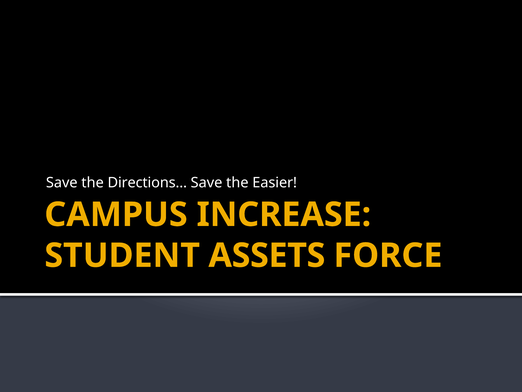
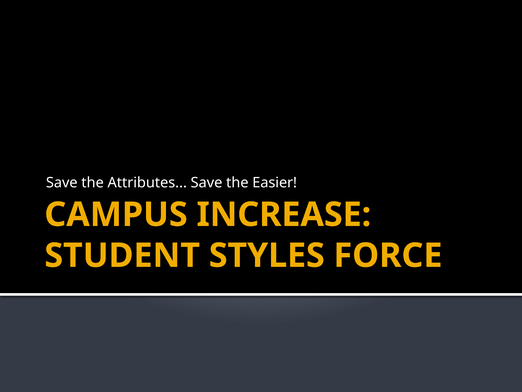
Directions: Directions -> Attributes (147, 182)
ASSETS: ASSETS -> STYLES (267, 255)
